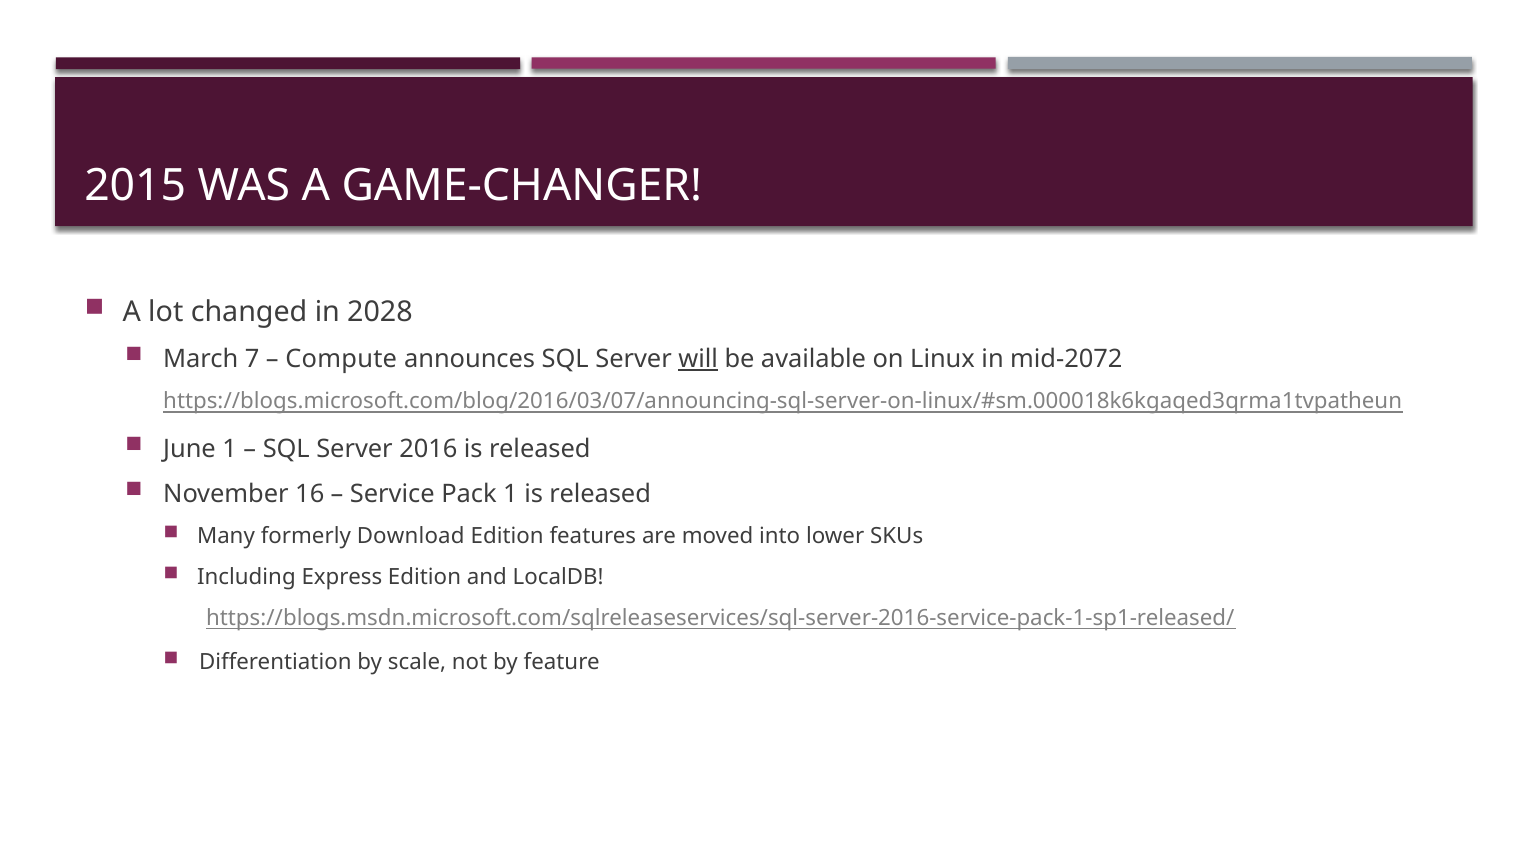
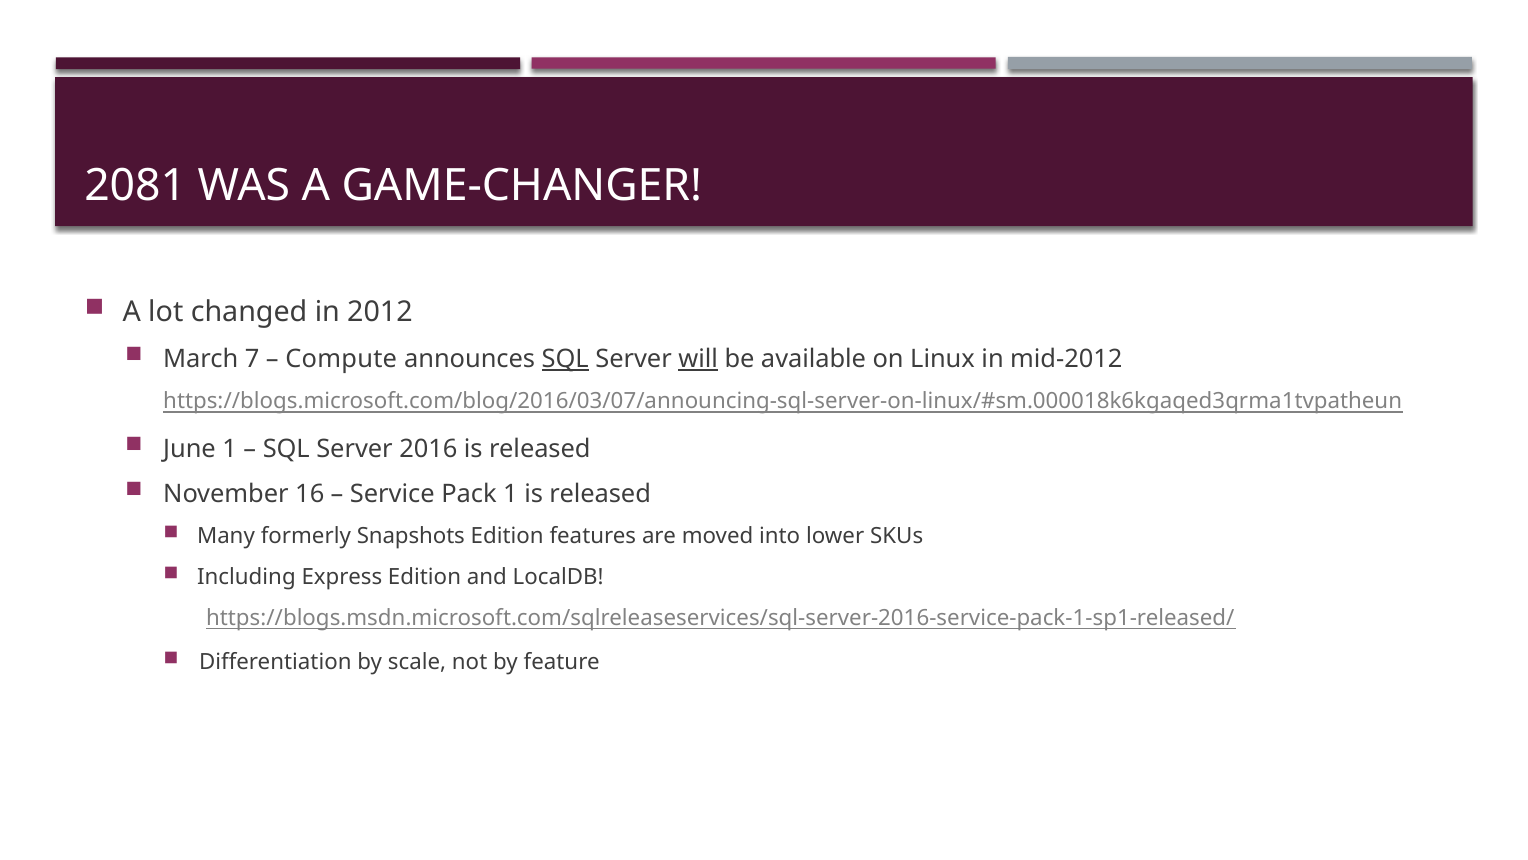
2015: 2015 -> 2081 (135, 186)
2028: 2028 -> 2012 (380, 312)
SQL underline: none -> present (565, 359)
mid-2072: mid-2072 -> mid-2012 (1066, 359)
Download: Download -> Snapshots (411, 536)
